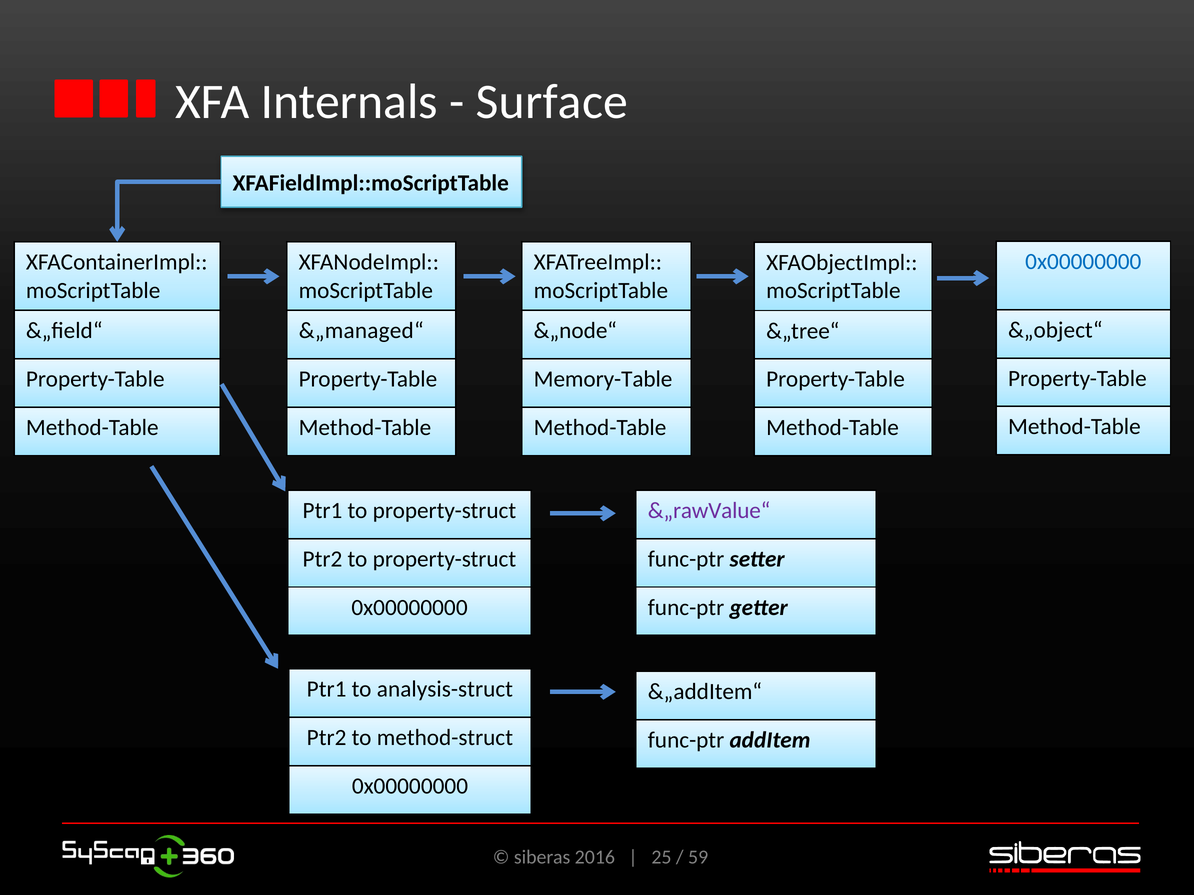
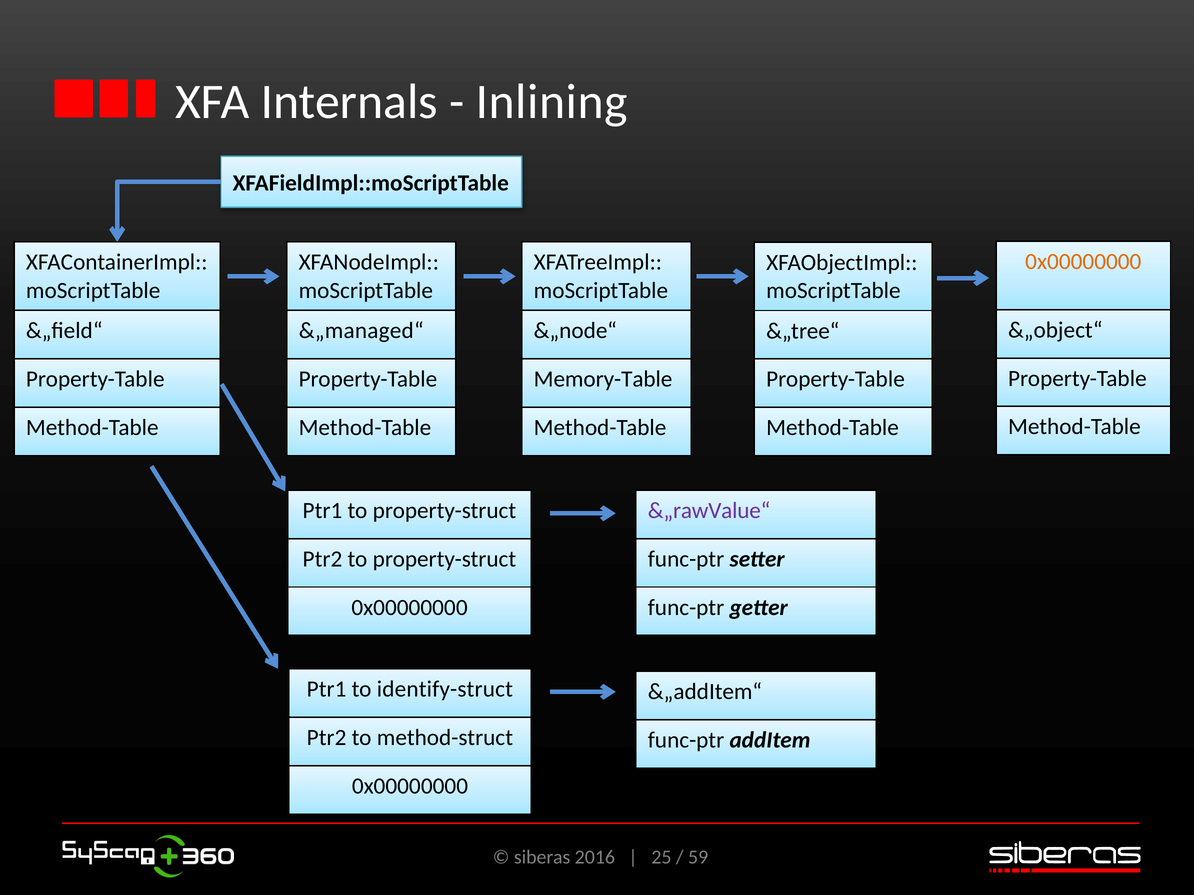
Surface: Surface -> Inlining (552, 102)
0x00000000 colour: blue -> orange (1083, 262)
analysis-struct: analysis-struct -> identify-struct (445, 690)
